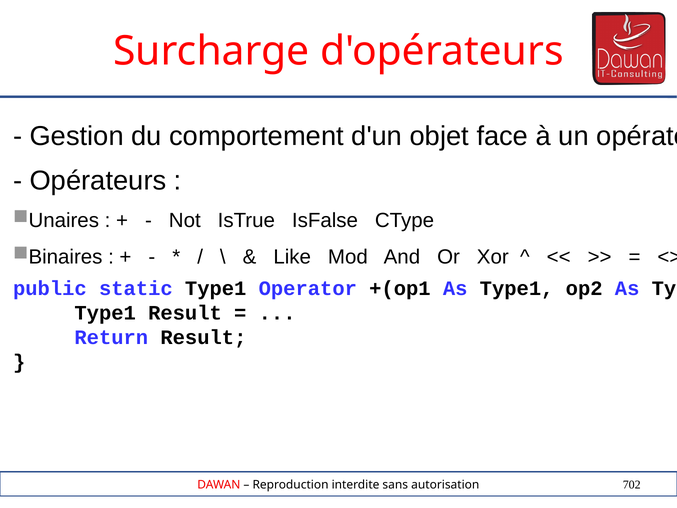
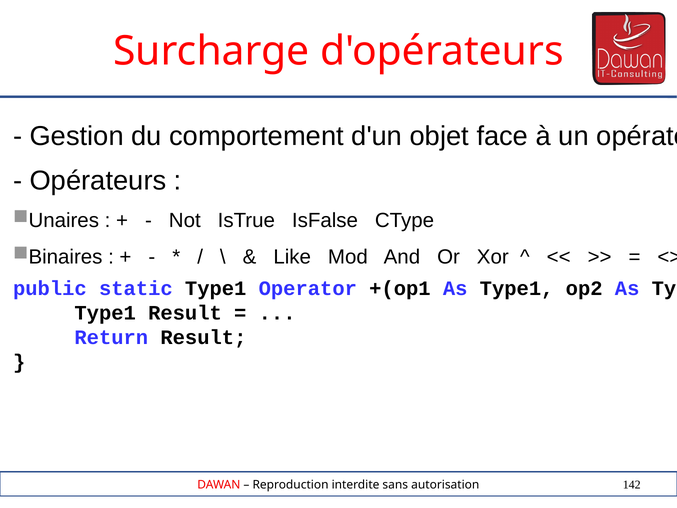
702: 702 -> 142 (632, 484)
